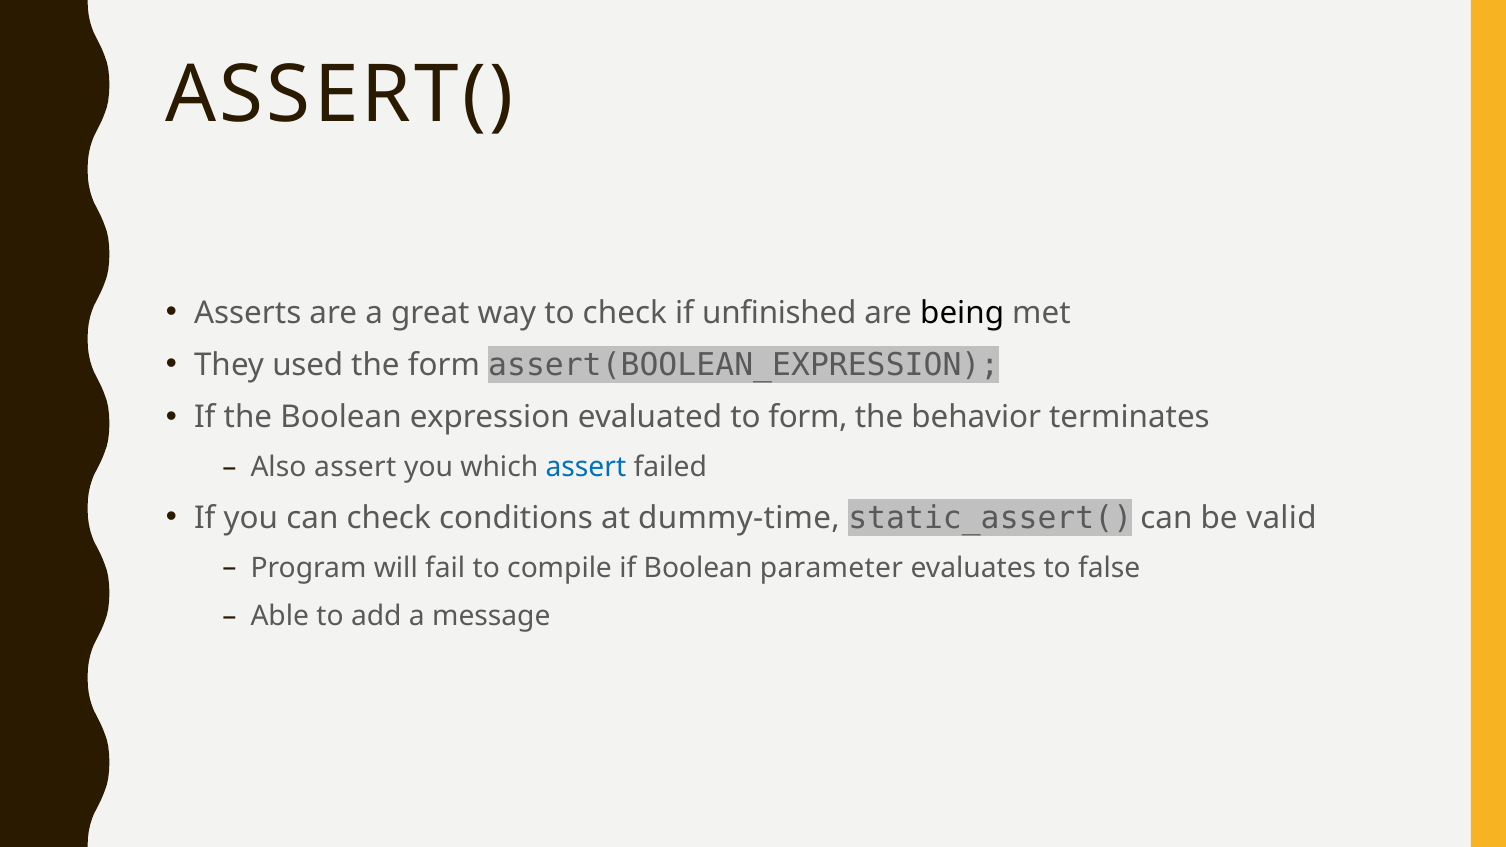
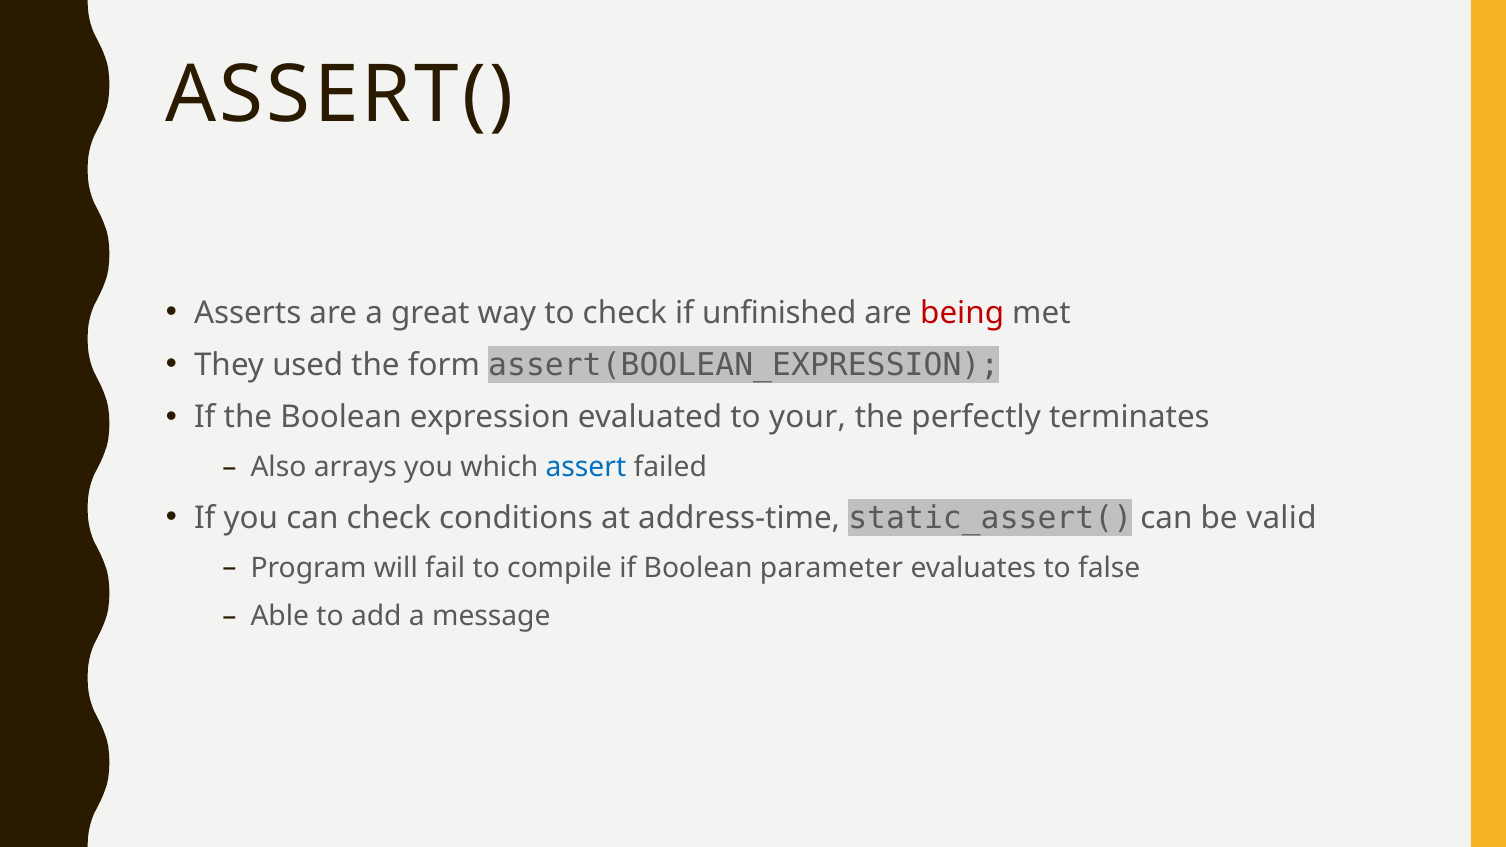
being colour: black -> red (962, 313)
to form: form -> your (808, 418)
behavior: behavior -> perfectly (976, 418)
Also assert: assert -> arrays (355, 467)
dummy-time: dummy-time -> address-time (739, 518)
